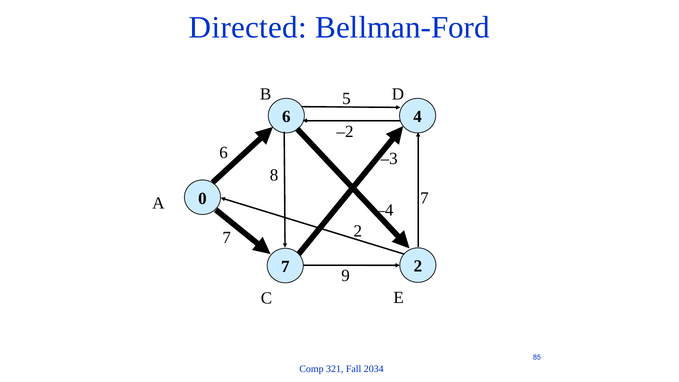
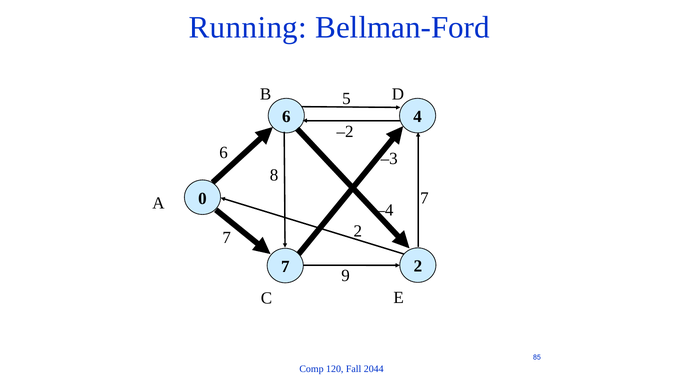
Directed: Directed -> Running (248, 28)
321: 321 -> 120 (335, 369)
2034: 2034 -> 2044 (374, 369)
